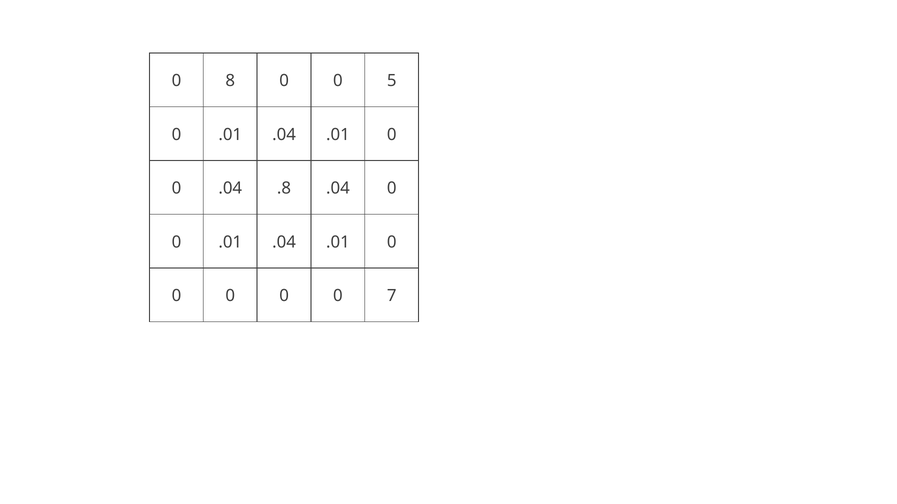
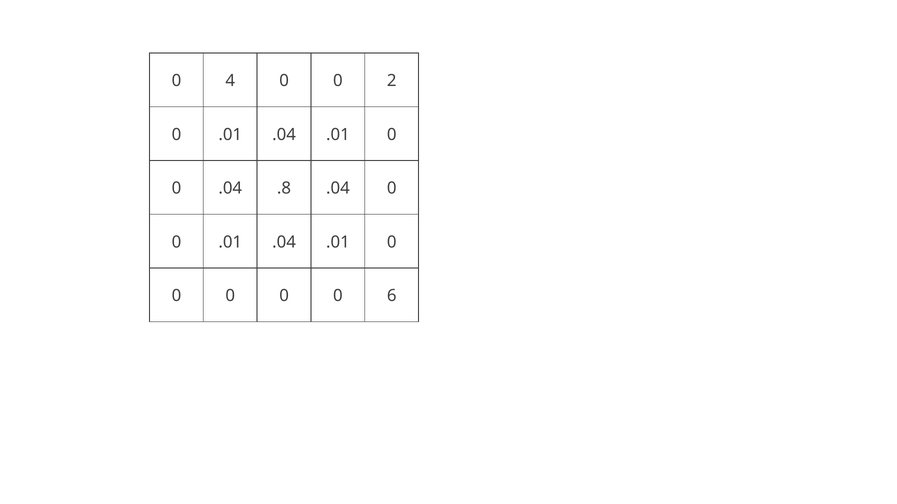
8: 8 -> 4 (230, 81)
5: 5 -> 2 (392, 81)
7: 7 -> 6 (392, 296)
